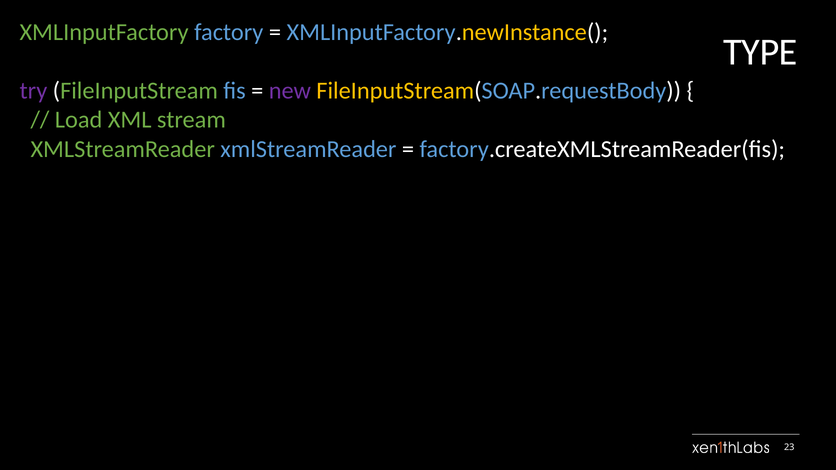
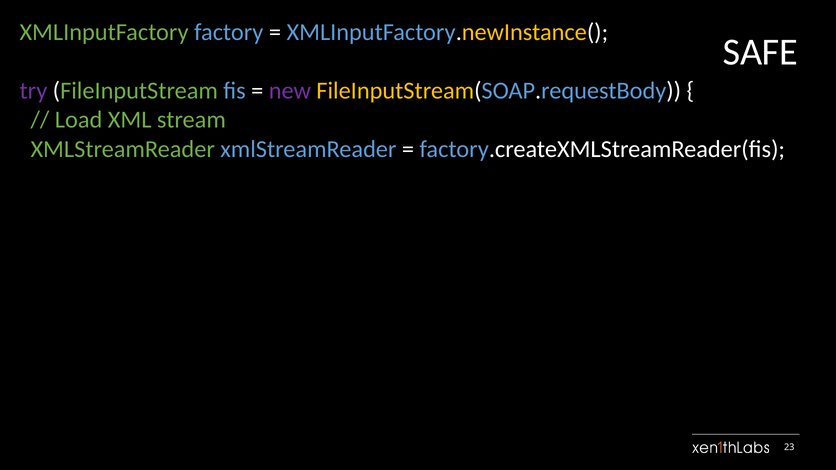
TYPE: TYPE -> SAFE (760, 52)
